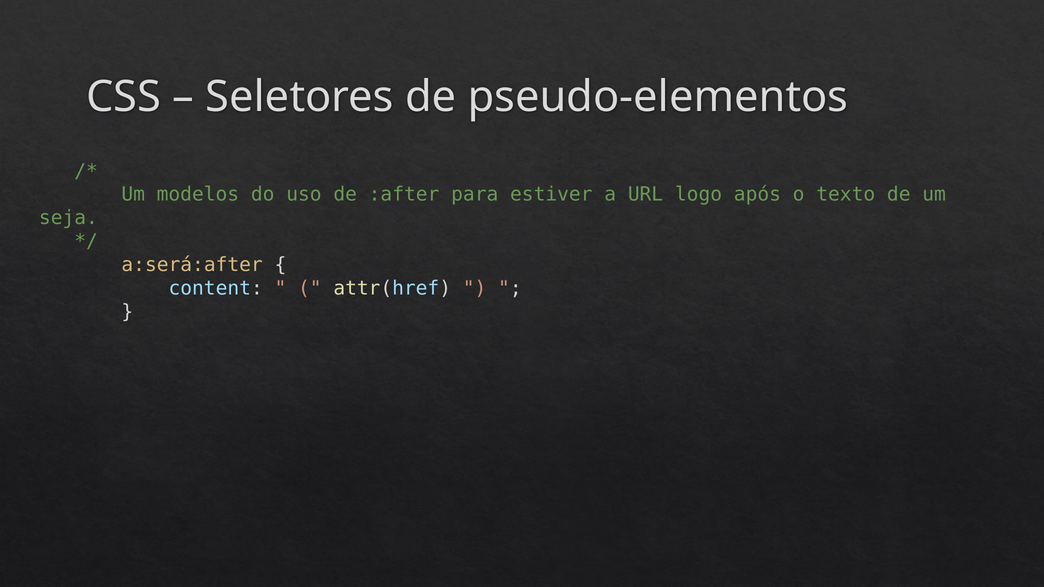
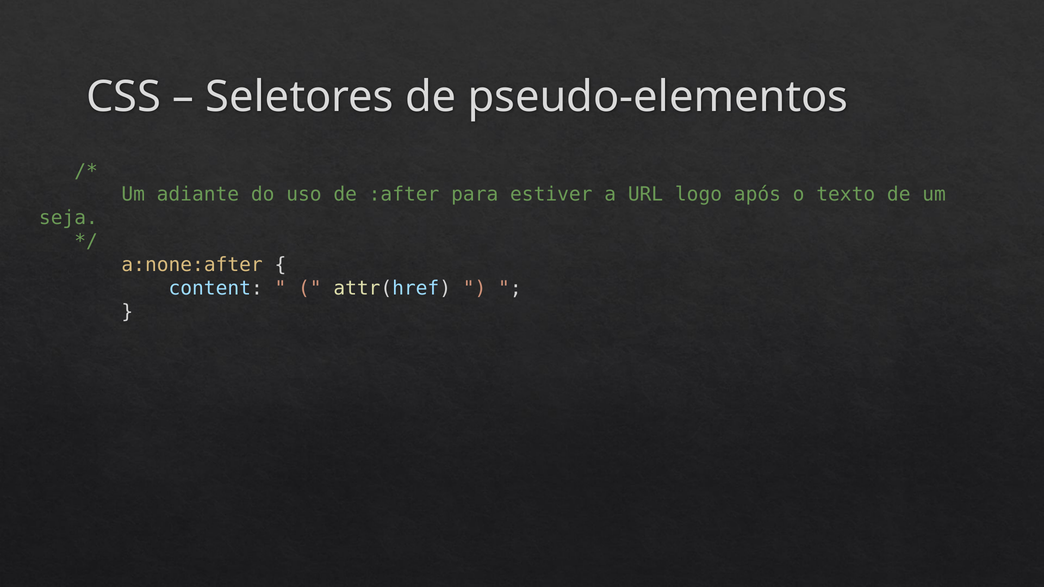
modelos: modelos -> adiante (198, 195)
a:será:after: a:será:after -> a:none:after (192, 265)
